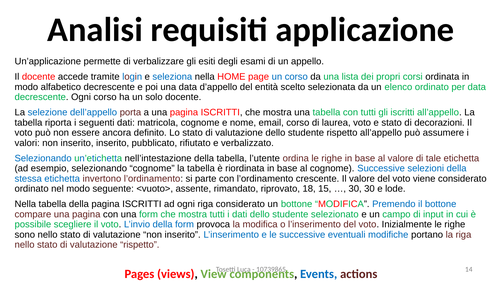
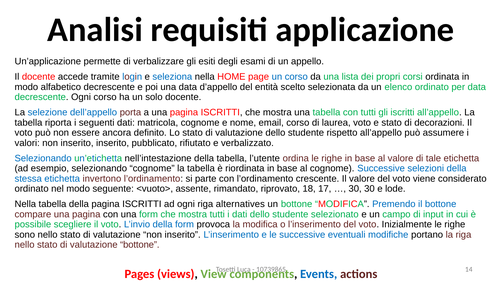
15: 15 -> 17 (325, 189)
riga considerato: considerato -> alternatives (240, 204)
valutazione rispetto: rispetto -> bottone (140, 245)
